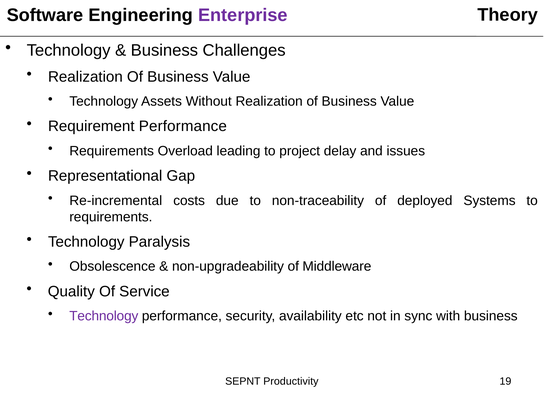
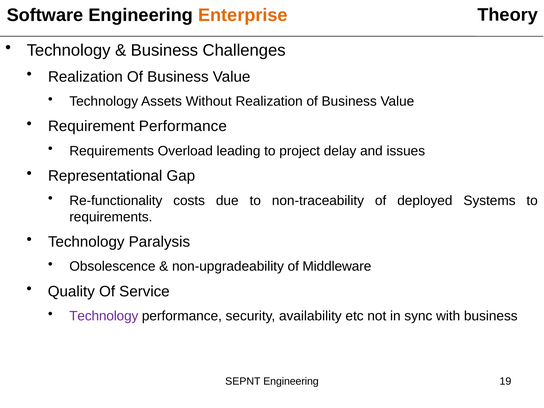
Enterprise colour: purple -> orange (243, 15)
Re-incremental: Re-incremental -> Re-functionality (116, 201)
SEPNT Productivity: Productivity -> Engineering (291, 381)
